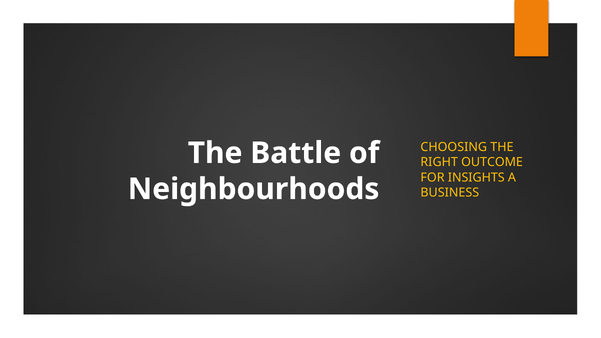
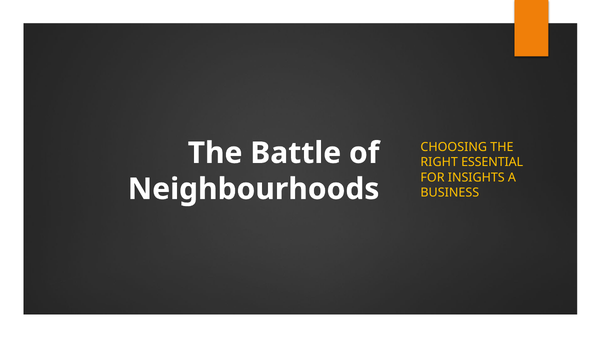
OUTCOME: OUTCOME -> ESSENTIAL (492, 162)
